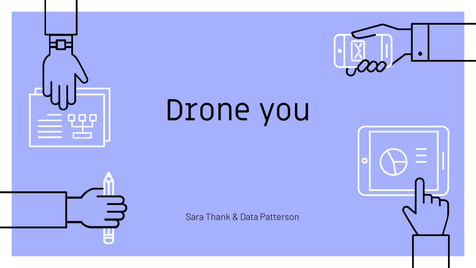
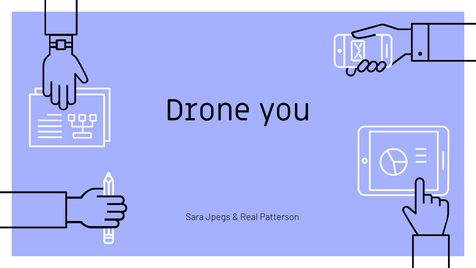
Thank: Thank -> Jpegs (218, 217)
Data: Data -> Real (249, 217)
